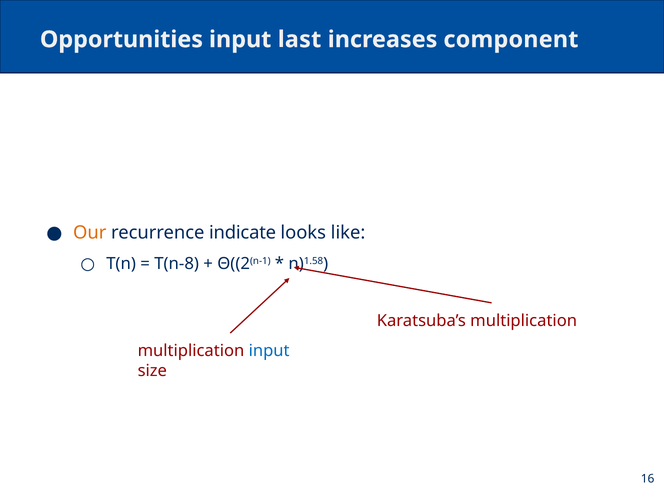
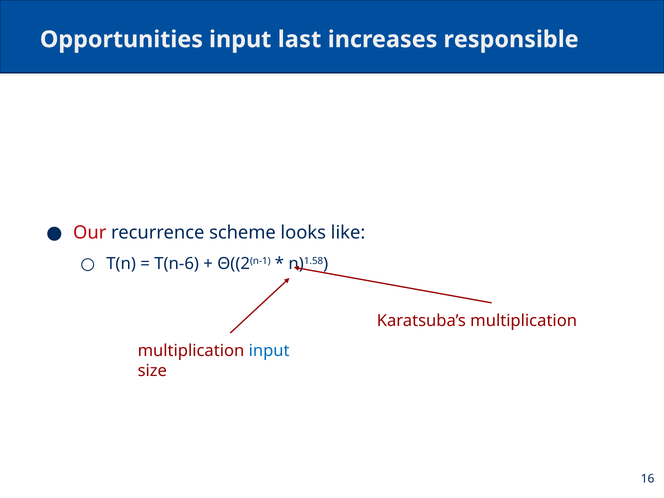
component: component -> responsible (511, 40)
Our colour: orange -> red (90, 233)
indicate: indicate -> scheme (243, 233)
T(n-8: T(n-8 -> T(n-6 (177, 264)
